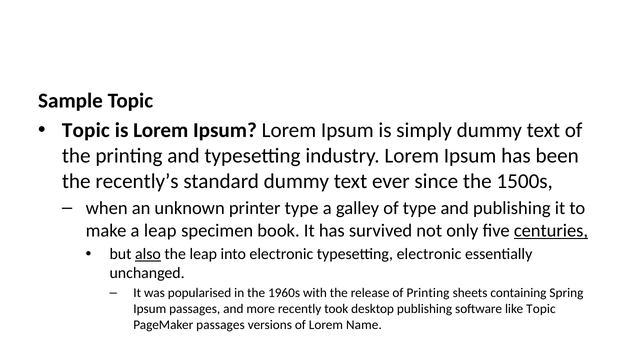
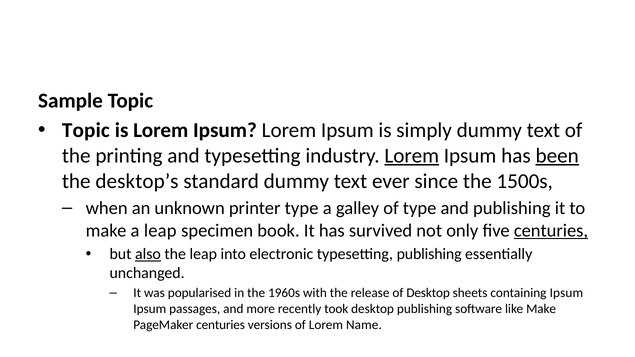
Lorem underline: none -> present (412, 156)
been underline: none -> present (557, 156)
recently’s: recently’s -> desktop’s (137, 181)
typesetting electronic: electronic -> publishing (429, 254)
of Printing: Printing -> Desktop (428, 293)
containing Spring: Spring -> Ipsum (566, 293)
like Topic: Topic -> Make (541, 309)
PageMaker passages: passages -> centuries (221, 325)
